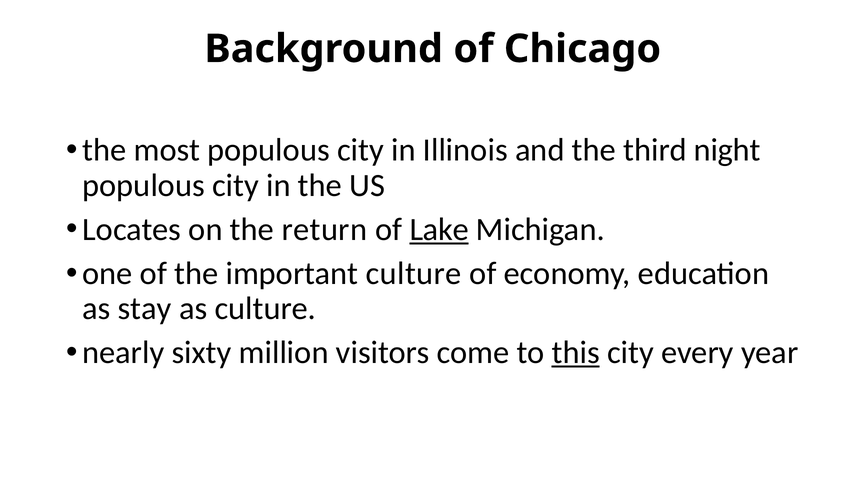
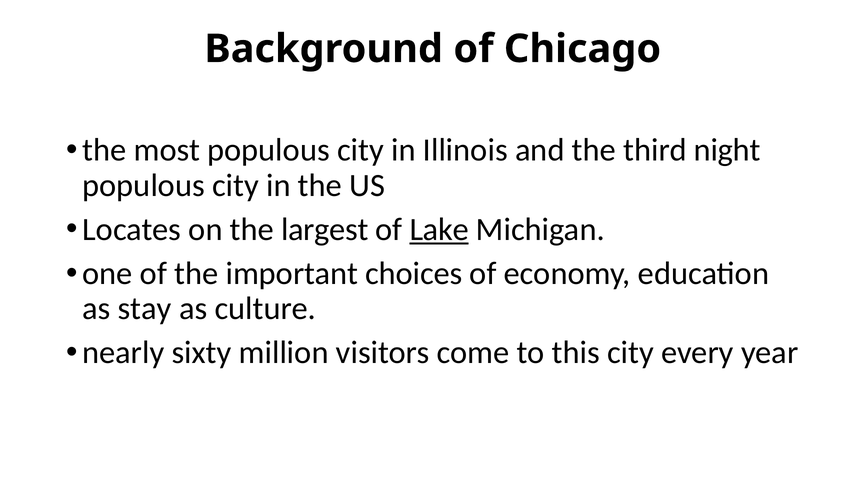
return: return -> largest (325, 229)
important culture: culture -> choices (414, 274)
this underline: present -> none (576, 353)
